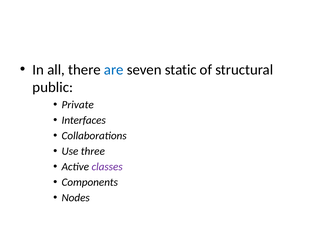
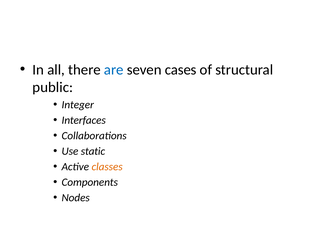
static: static -> cases (181, 70)
Private: Private -> Integer (78, 105)
three: three -> static (93, 152)
classes colour: purple -> orange (107, 167)
